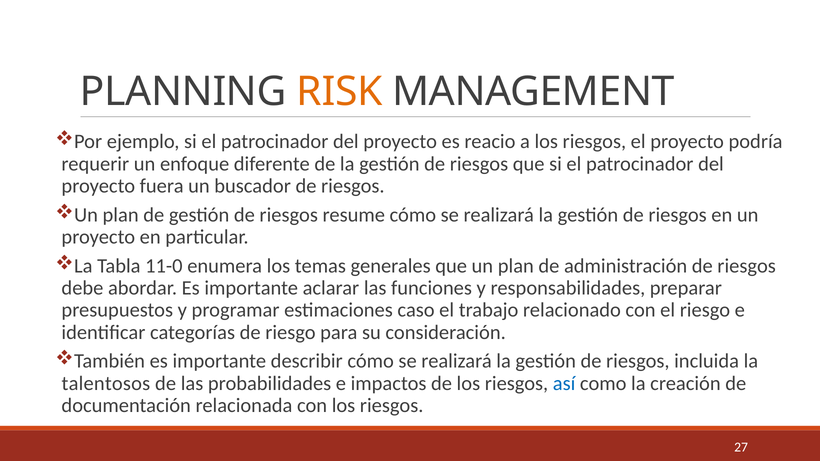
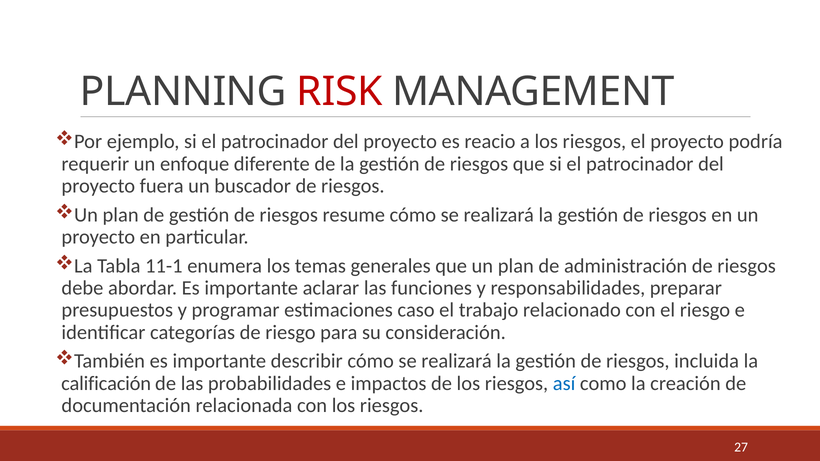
RISK colour: orange -> red (339, 92)
11-0: 11-0 -> 11-1 (164, 266)
talentosos: talentosos -> calificación (106, 384)
